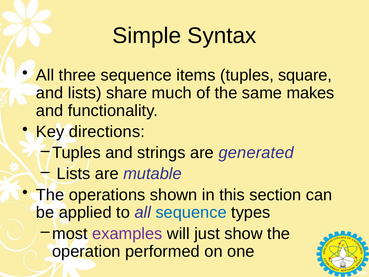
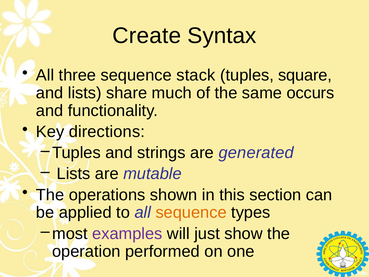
Simple: Simple -> Create (147, 36)
items: items -> stack (196, 75)
makes: makes -> occurs (310, 93)
sequence colour: blue -> orange (191, 212)
